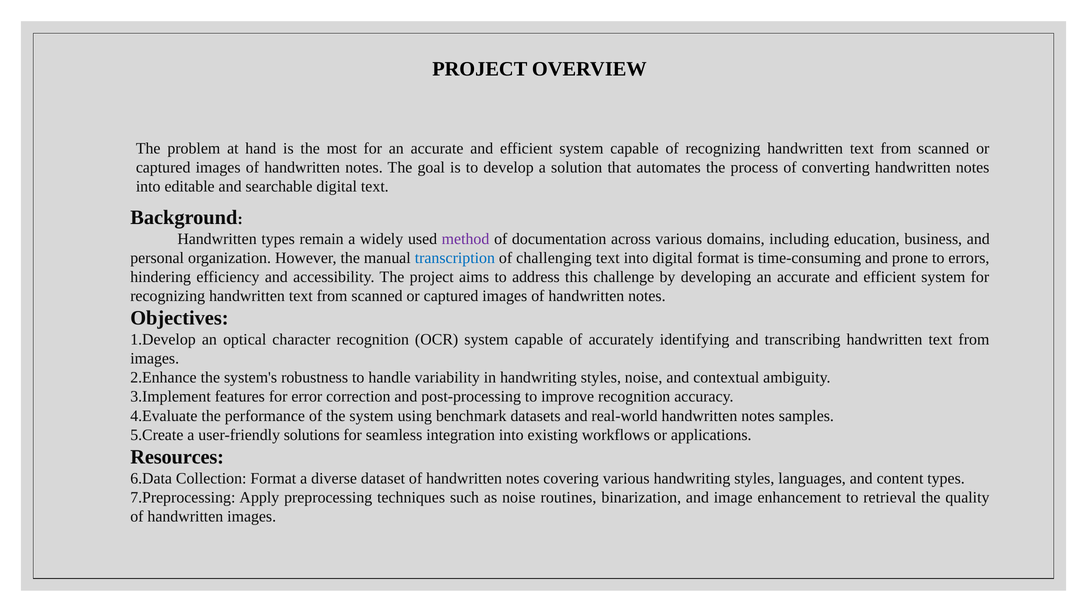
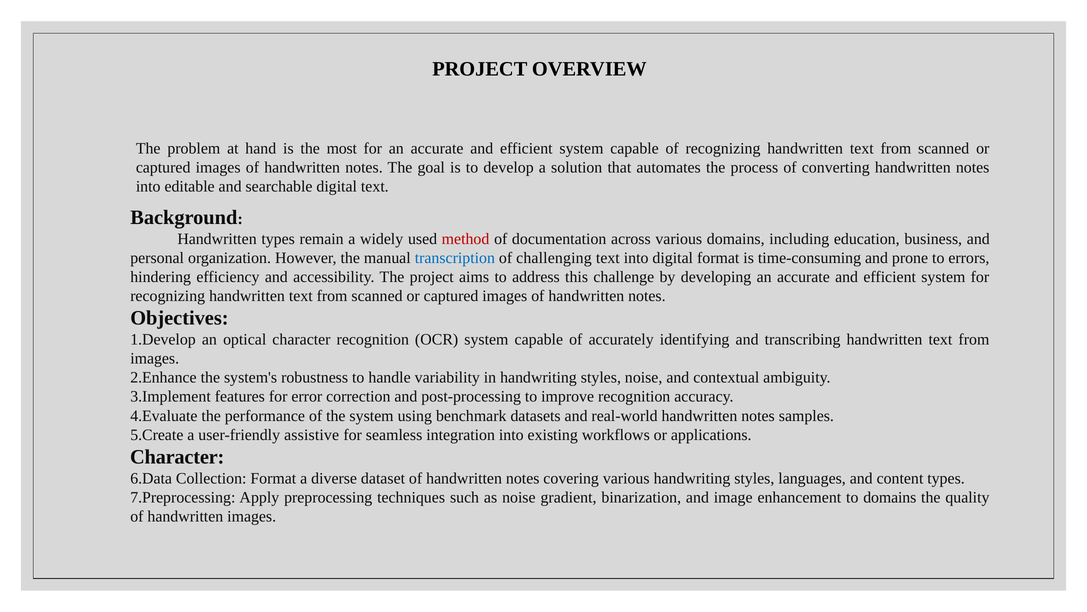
method colour: purple -> red (466, 239)
solutions: solutions -> assistive (312, 434)
Resources: Resources -> Character (177, 456)
routines: routines -> gradient (569, 497)
to retrieval: retrieval -> domains (890, 497)
